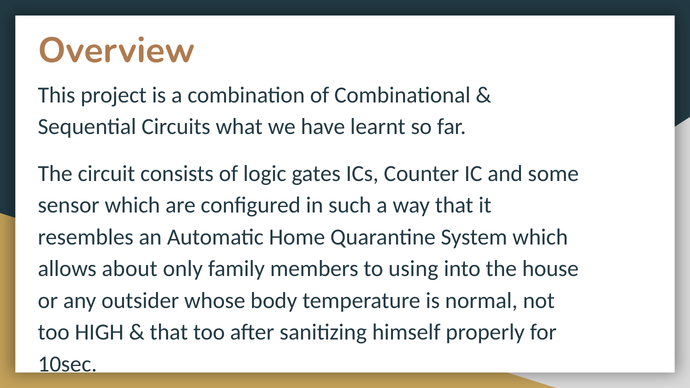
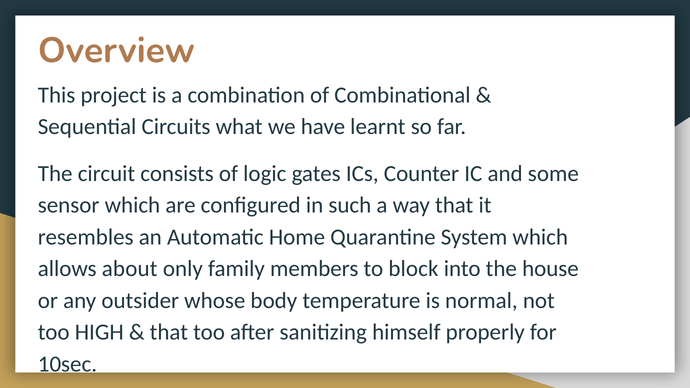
using: using -> block (413, 269)
